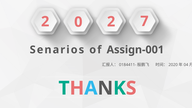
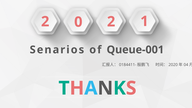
7: 7 -> 1 (144, 21)
Assign-001: Assign-001 -> Queue-001 (135, 50)
